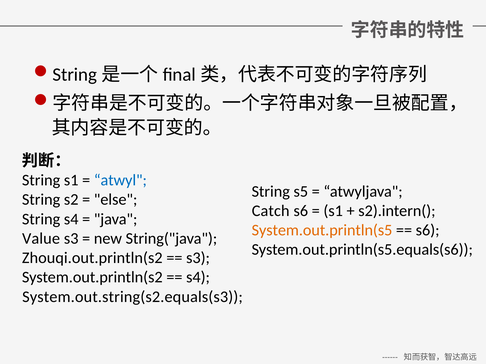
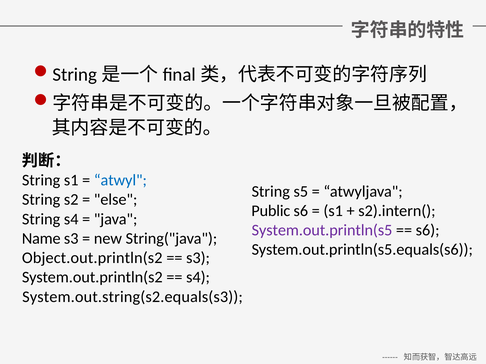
Catch: Catch -> Public (271, 211)
System.out.println(s5 colour: orange -> purple (322, 231)
Value: Value -> Name (41, 239)
Zhouqi.out.println(s2: Zhouqi.out.println(s2 -> Object.out.println(s2 (92, 258)
